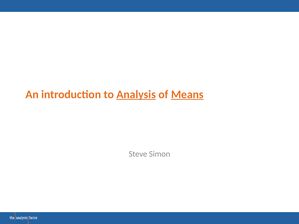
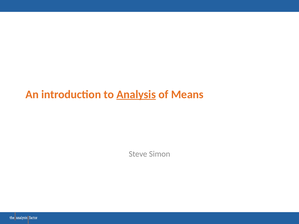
Means underline: present -> none (187, 95)
